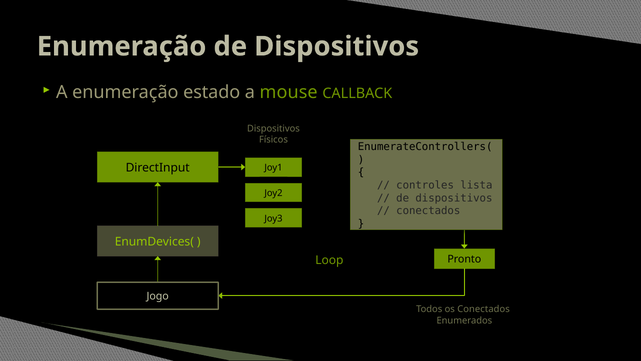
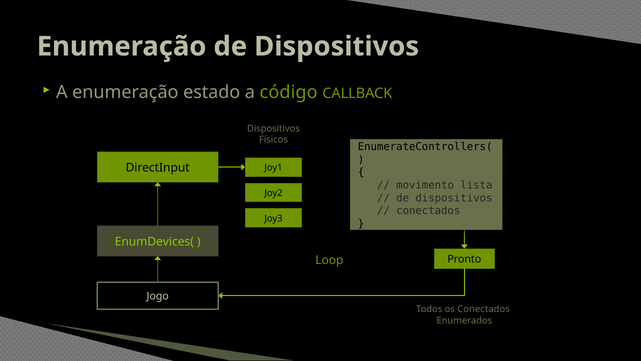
mouse: mouse -> código (289, 92)
controles: controles -> movimento (425, 185)
